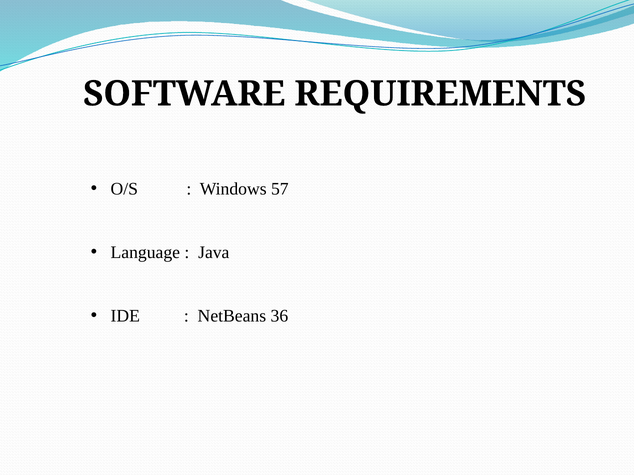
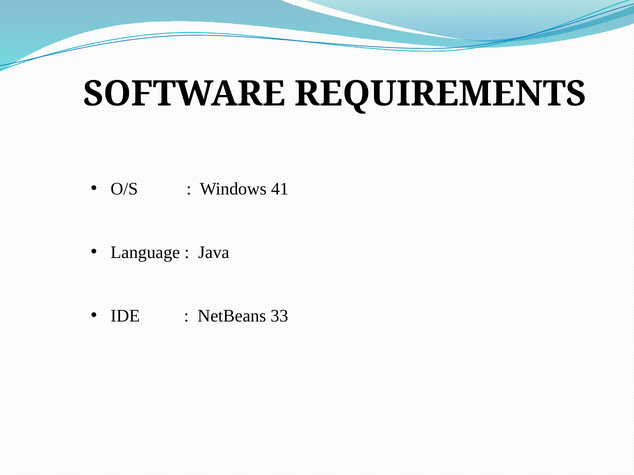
57: 57 -> 41 (280, 189)
36: 36 -> 33 (279, 316)
